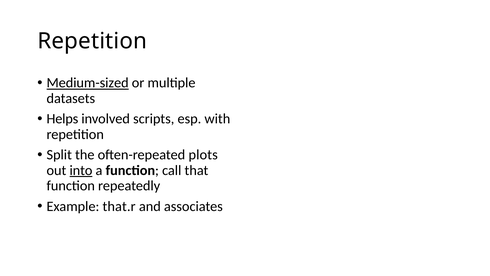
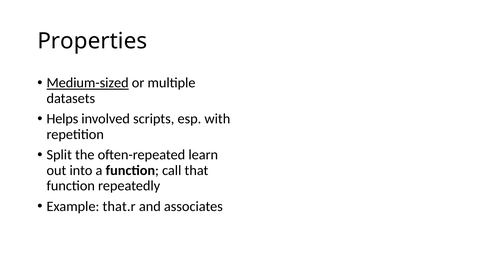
Repetition: Repetition -> Properties (92, 41)
plots: plots -> learn (203, 155)
into underline: present -> none (81, 170)
